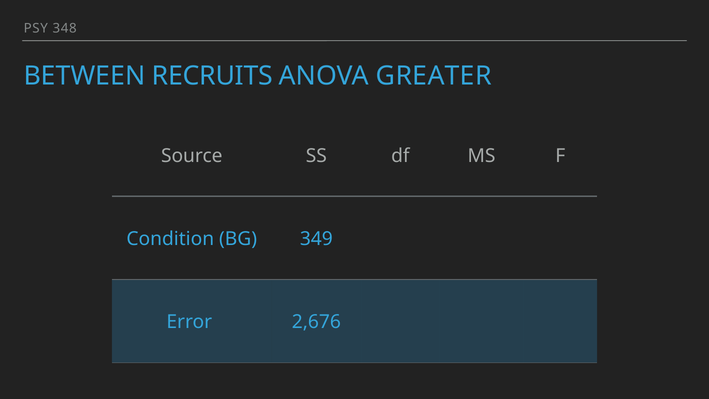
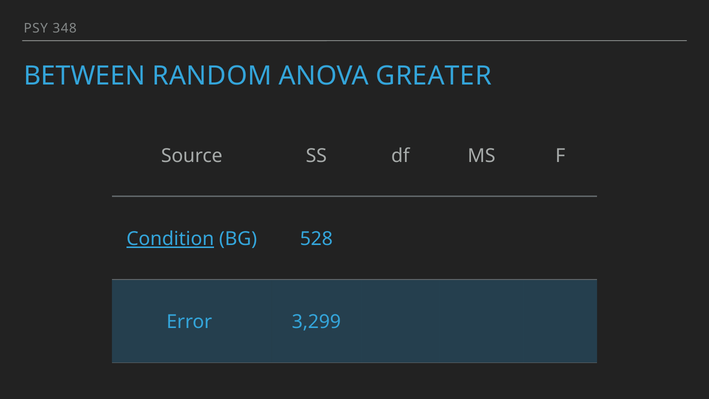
RECRUITS: RECRUITS -> RANDOM (212, 76)
Condition underline: none -> present (170, 239)
349: 349 -> 528 (316, 239)
2,676: 2,676 -> 3,299 (316, 322)
